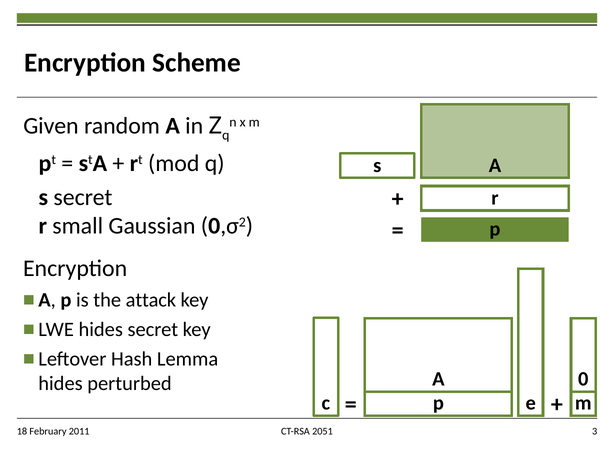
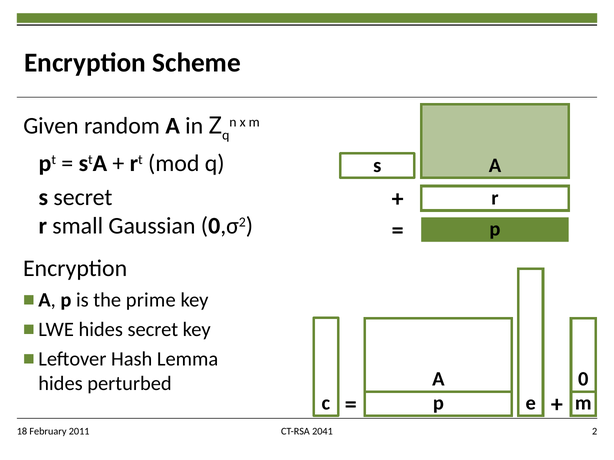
attack: attack -> prime (151, 300)
3: 3 -> 2 (595, 432)
2051: 2051 -> 2041 (322, 432)
